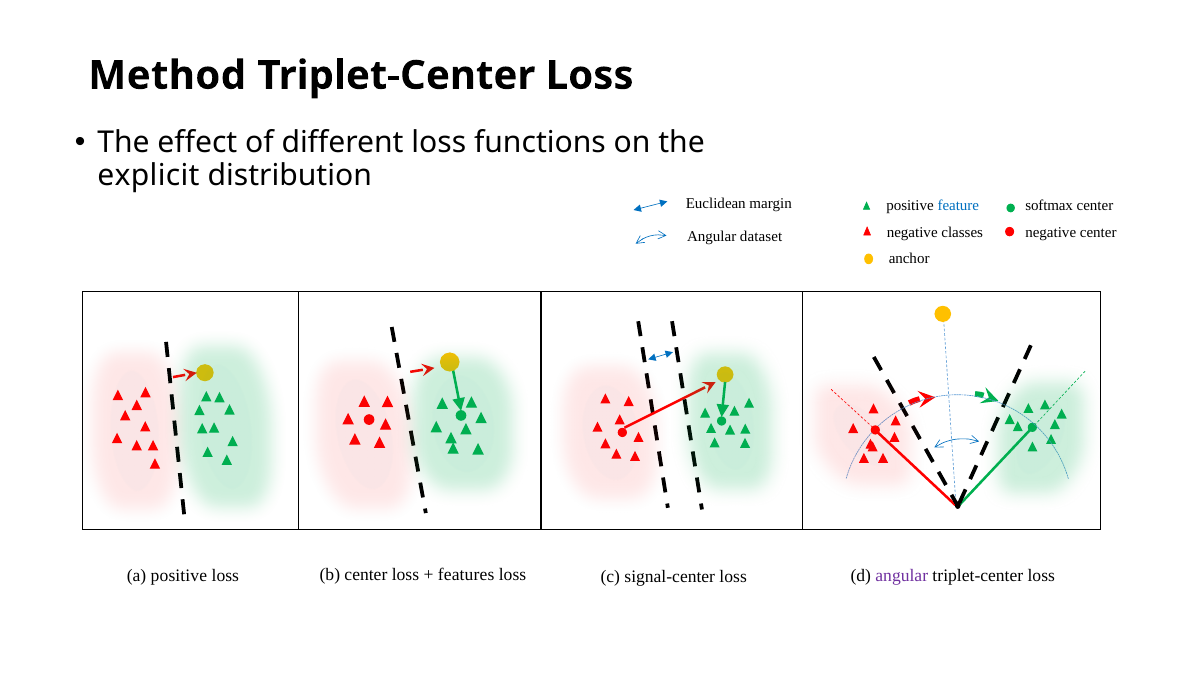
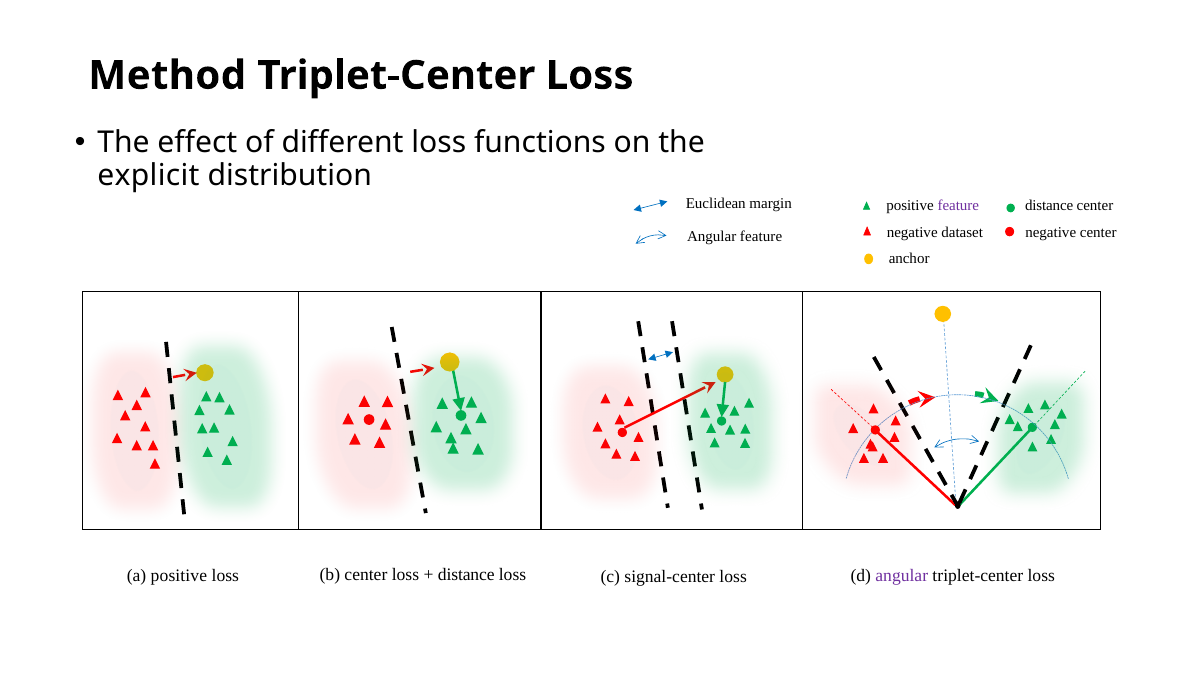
feature colour: blue -> purple (958, 206)
softmax: softmax -> distance (1049, 206)
classes: classes -> dataset (962, 233)
Angular dataset: dataset -> feature (761, 237)
features: features -> distance (466, 575)
